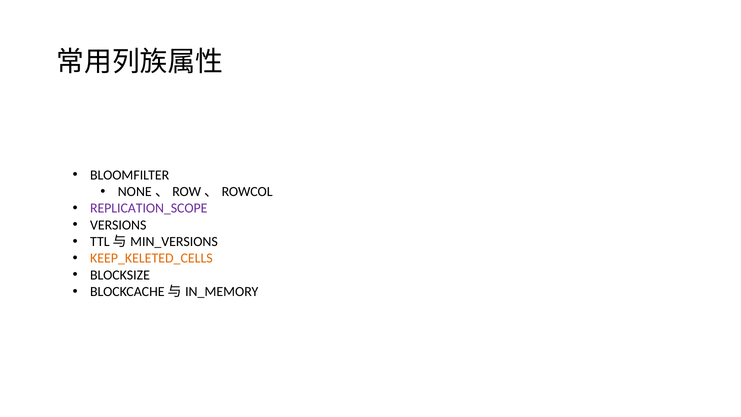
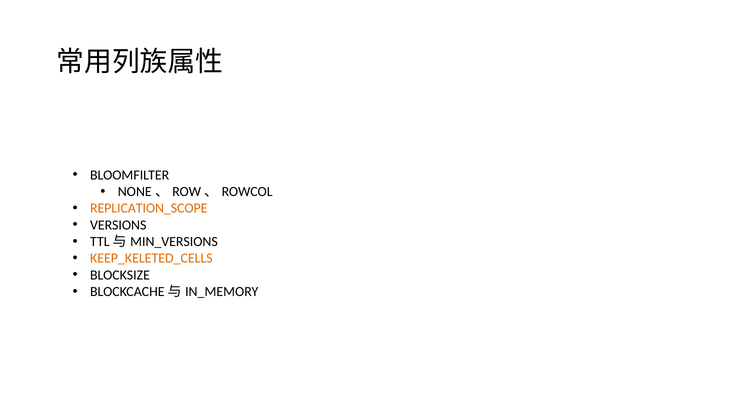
REPLICATION_SCOPE colour: purple -> orange (149, 208)
